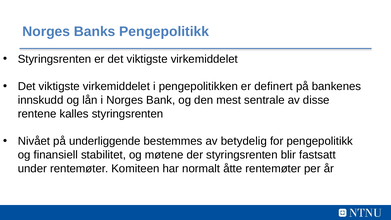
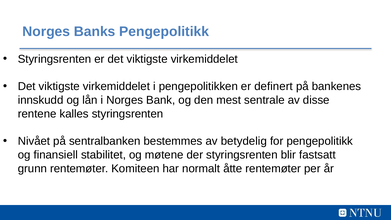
underliggende: underliggende -> sentralbanken (105, 141)
under: under -> grunn (32, 169)
